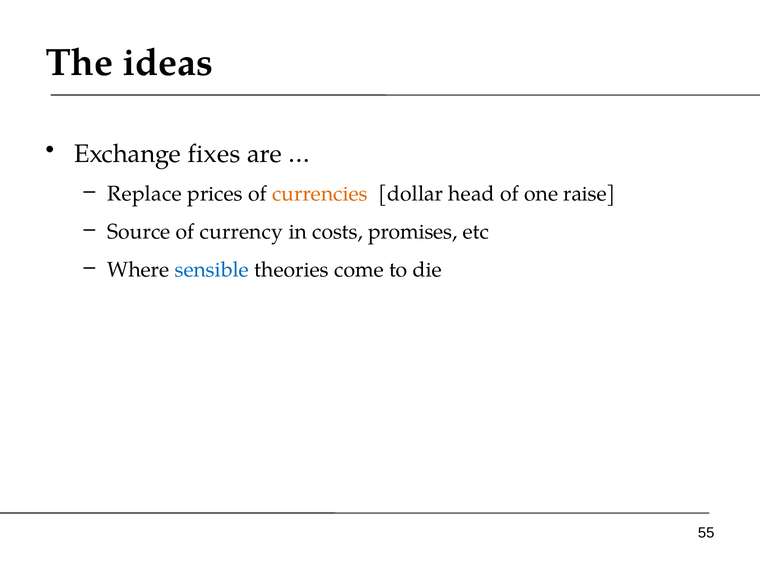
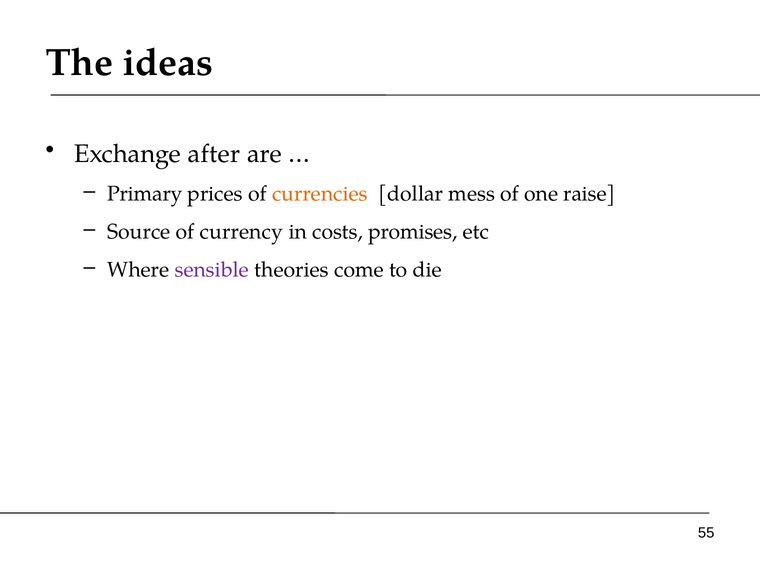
fixes: fixes -> after (214, 154)
Replace: Replace -> Primary (145, 194)
head: head -> mess (472, 194)
sensible colour: blue -> purple (212, 270)
